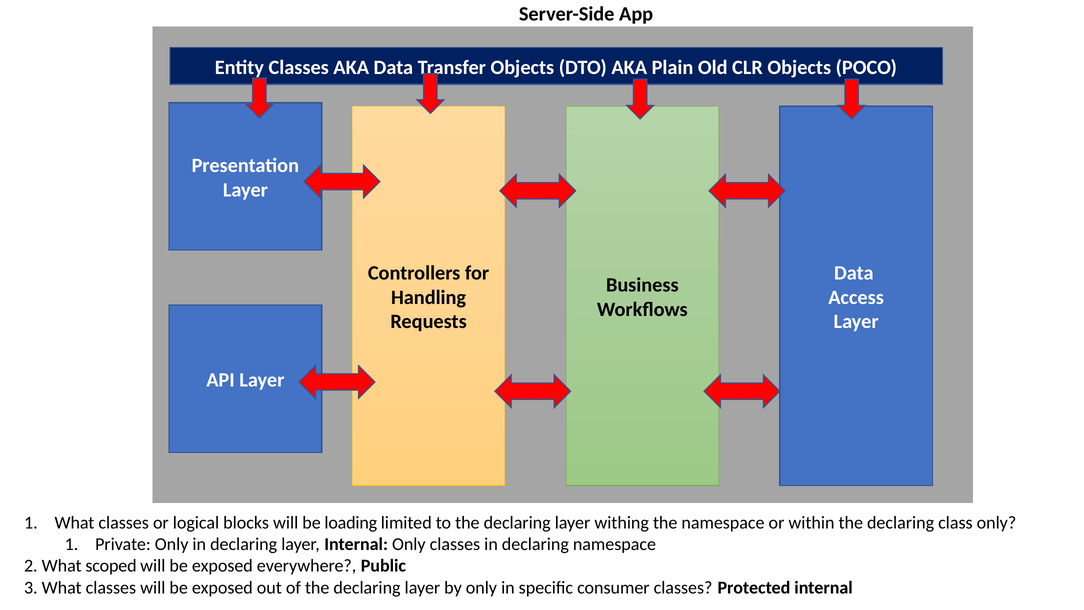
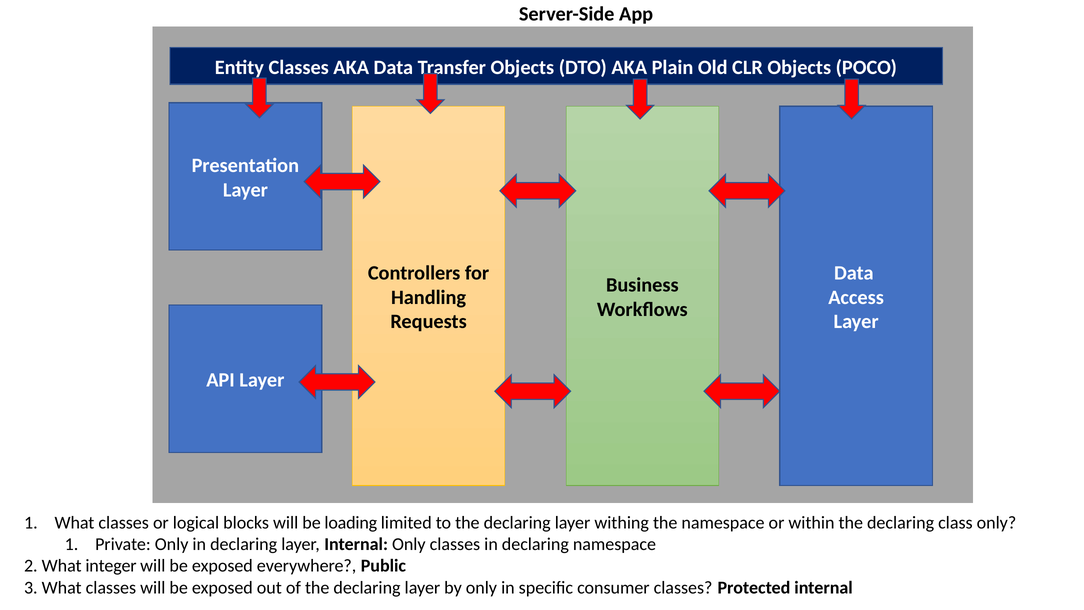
scoped: scoped -> integer (111, 566)
